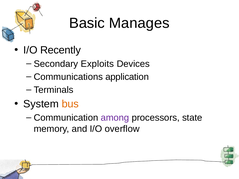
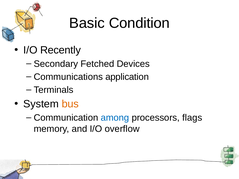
Manages: Manages -> Condition (139, 23)
Exploits: Exploits -> Fetched (97, 64)
among colour: purple -> blue (115, 118)
state: state -> flags (192, 118)
